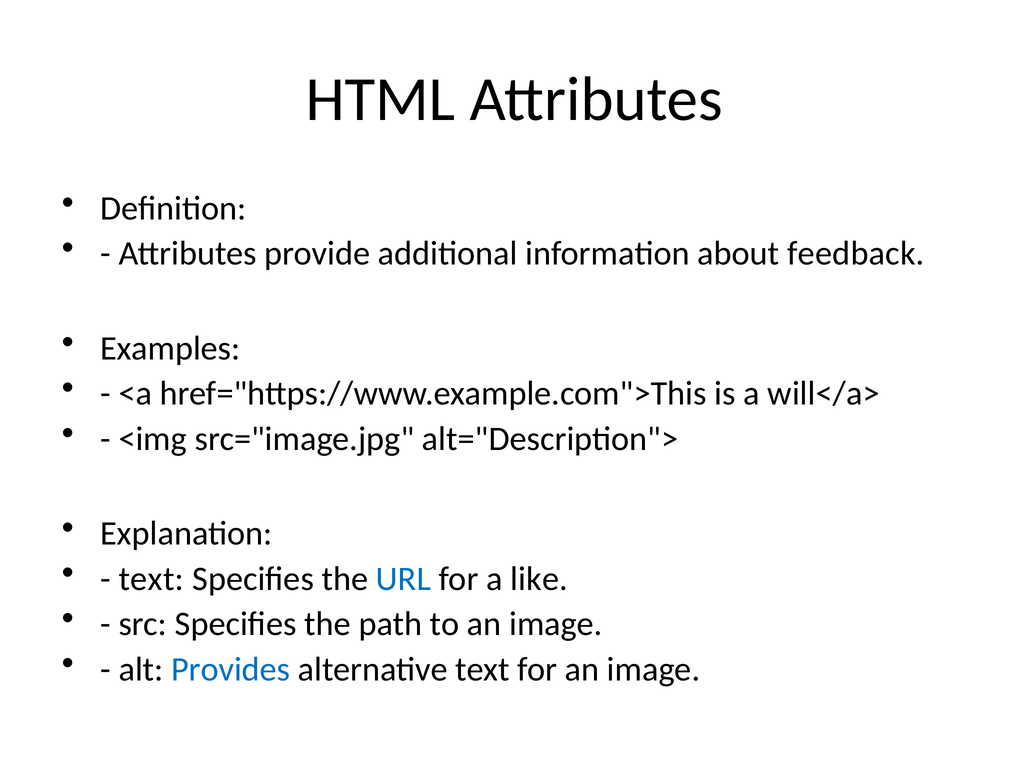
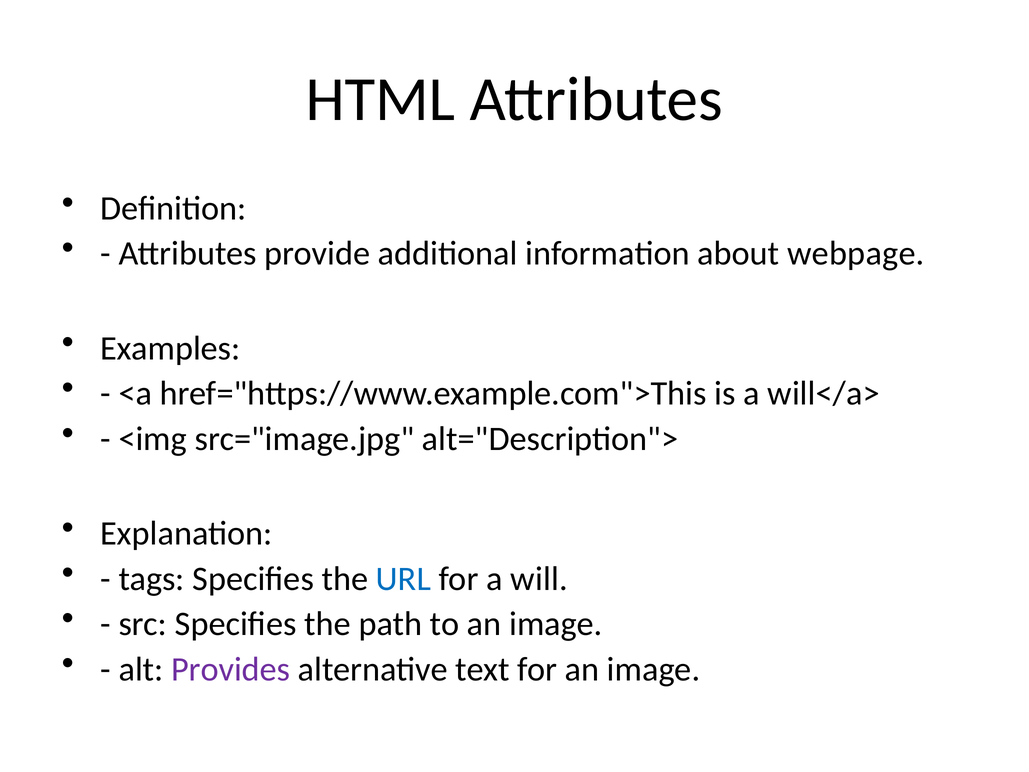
feedback: feedback -> webpage (856, 253)
text: text -> tags (152, 578)
like: like -> will (539, 578)
Provides colour: blue -> purple (231, 669)
